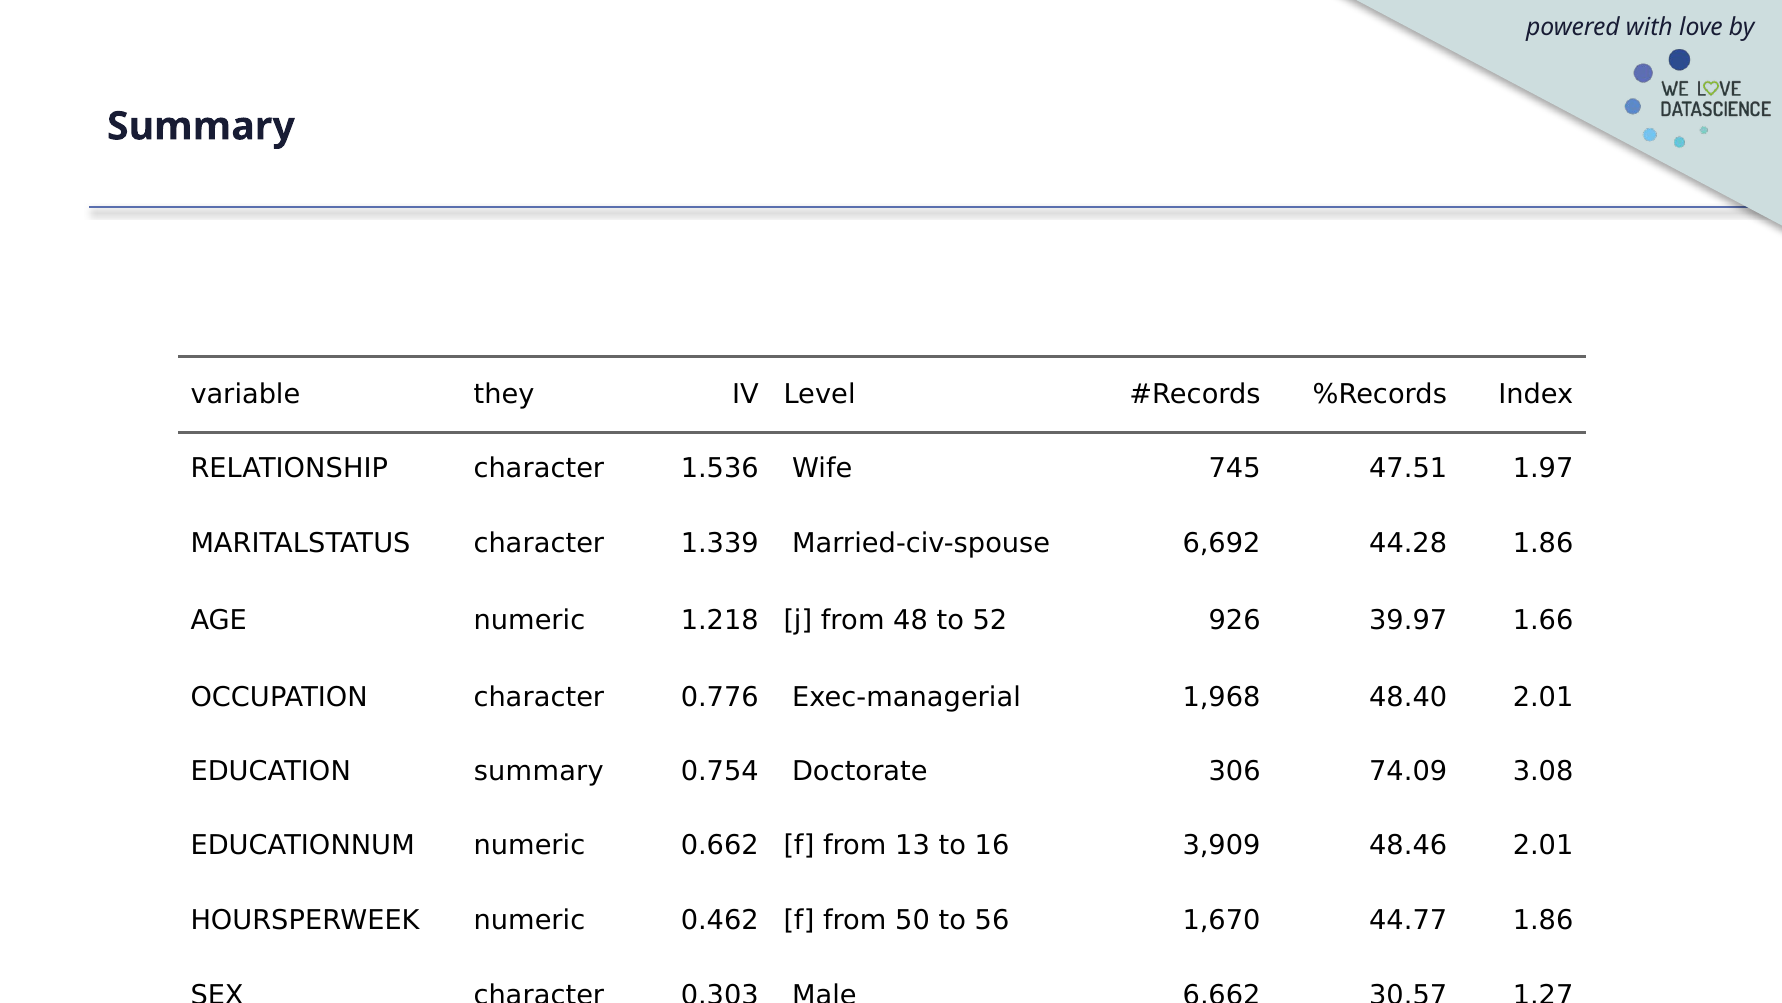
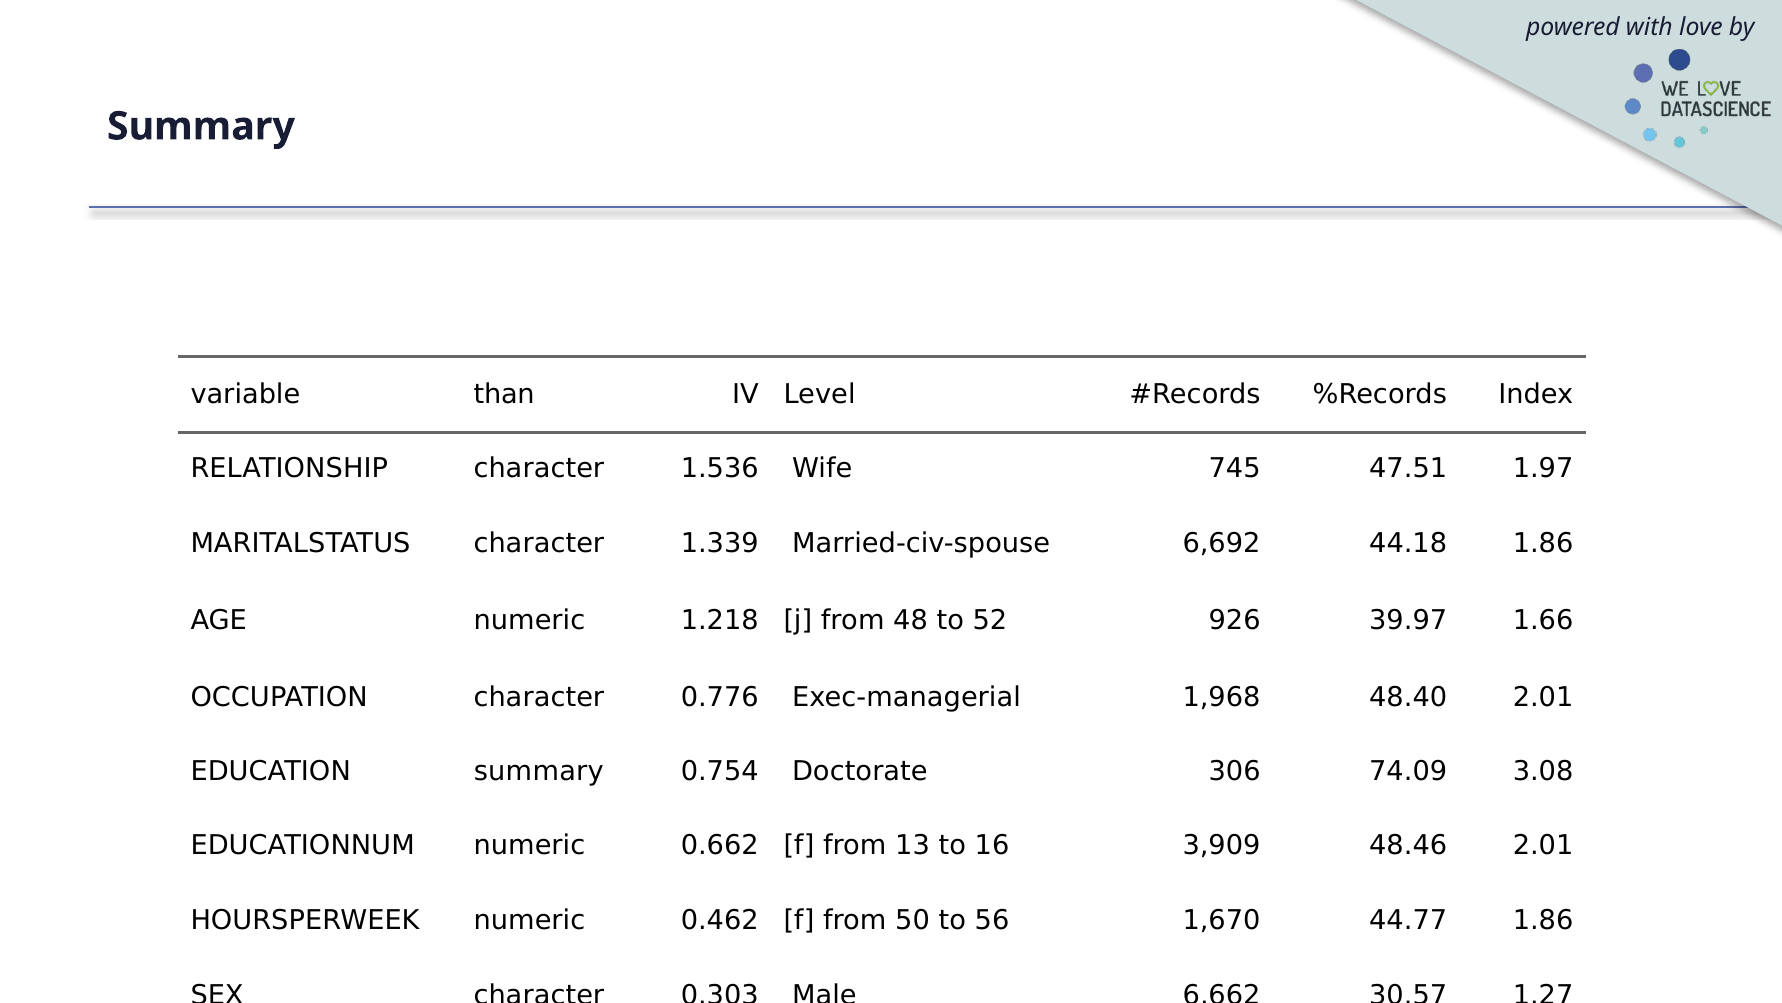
they: they -> than (504, 395)
44.28: 44.28 -> 44.18 (1408, 543)
